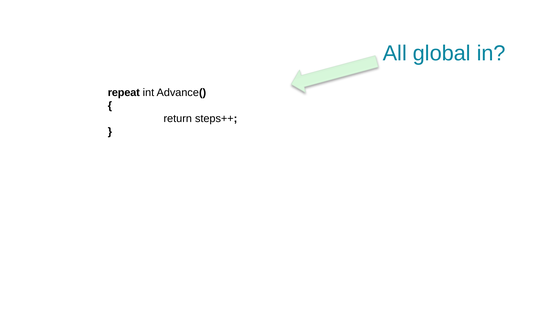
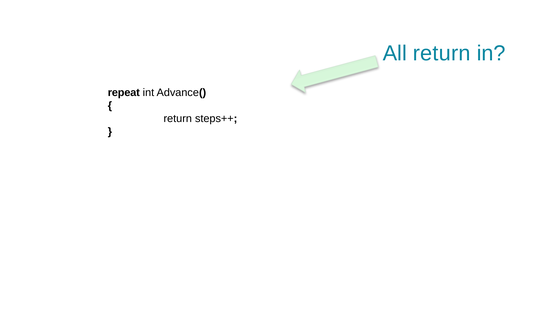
All global: global -> return (442, 53)
